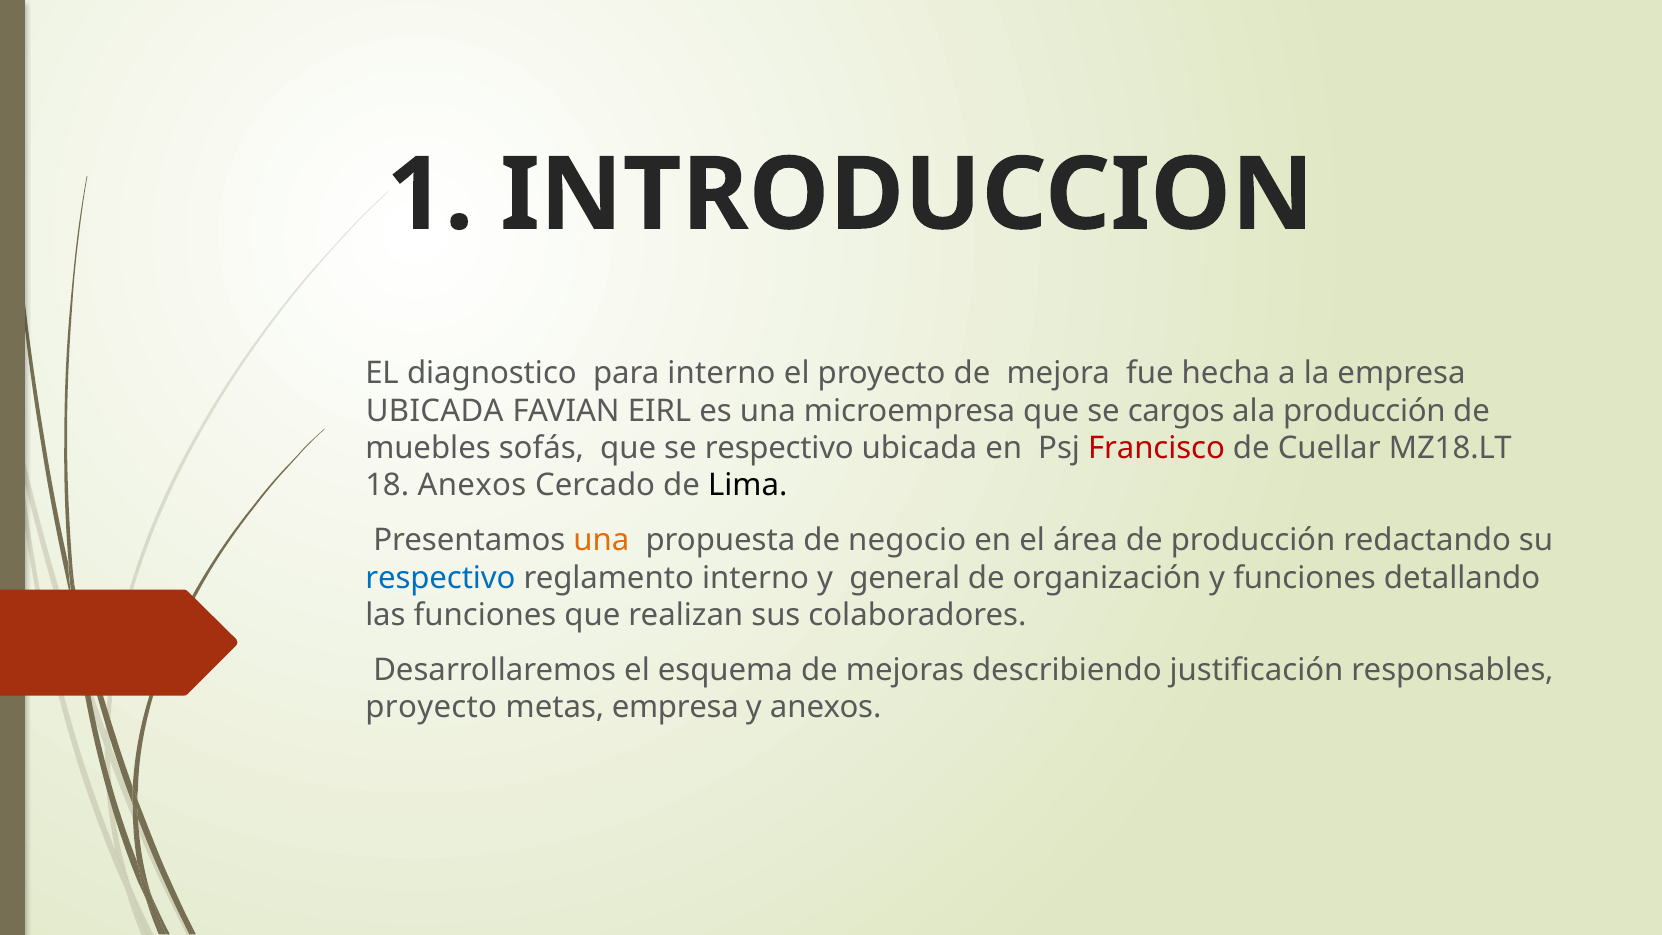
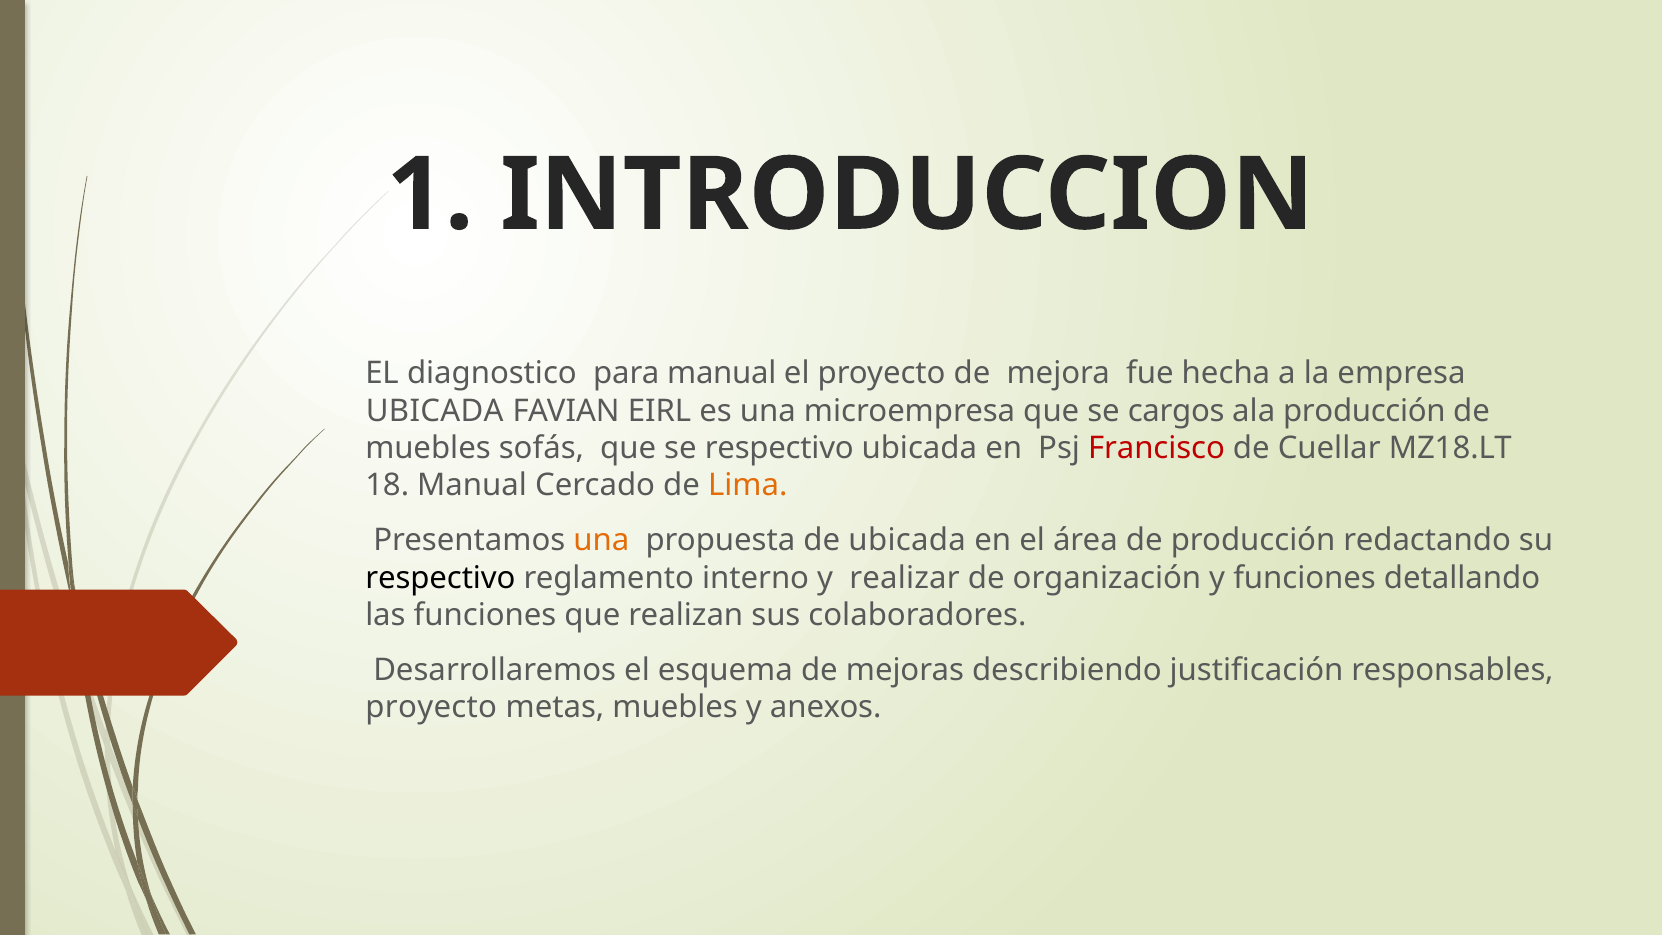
para interno: interno -> manual (722, 373)
18 Anexos: Anexos -> Manual (472, 486)
Lima colour: black -> orange (748, 486)
de negocio: negocio -> ubicada (907, 540)
respectivo colour: blue -> black (440, 578)
general: general -> realizar (904, 578)
metas empresa: empresa -> muebles (675, 707)
